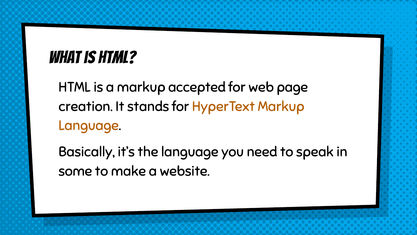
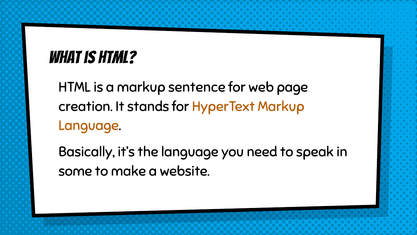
accepted: accepted -> sentence (197, 87)
